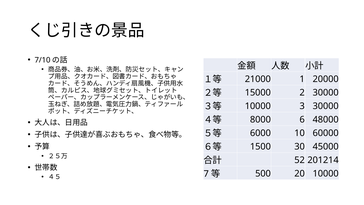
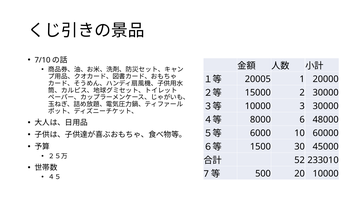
21000: 21000 -> 20005 (258, 79)
201214: 201214 -> 233010 (323, 160)
